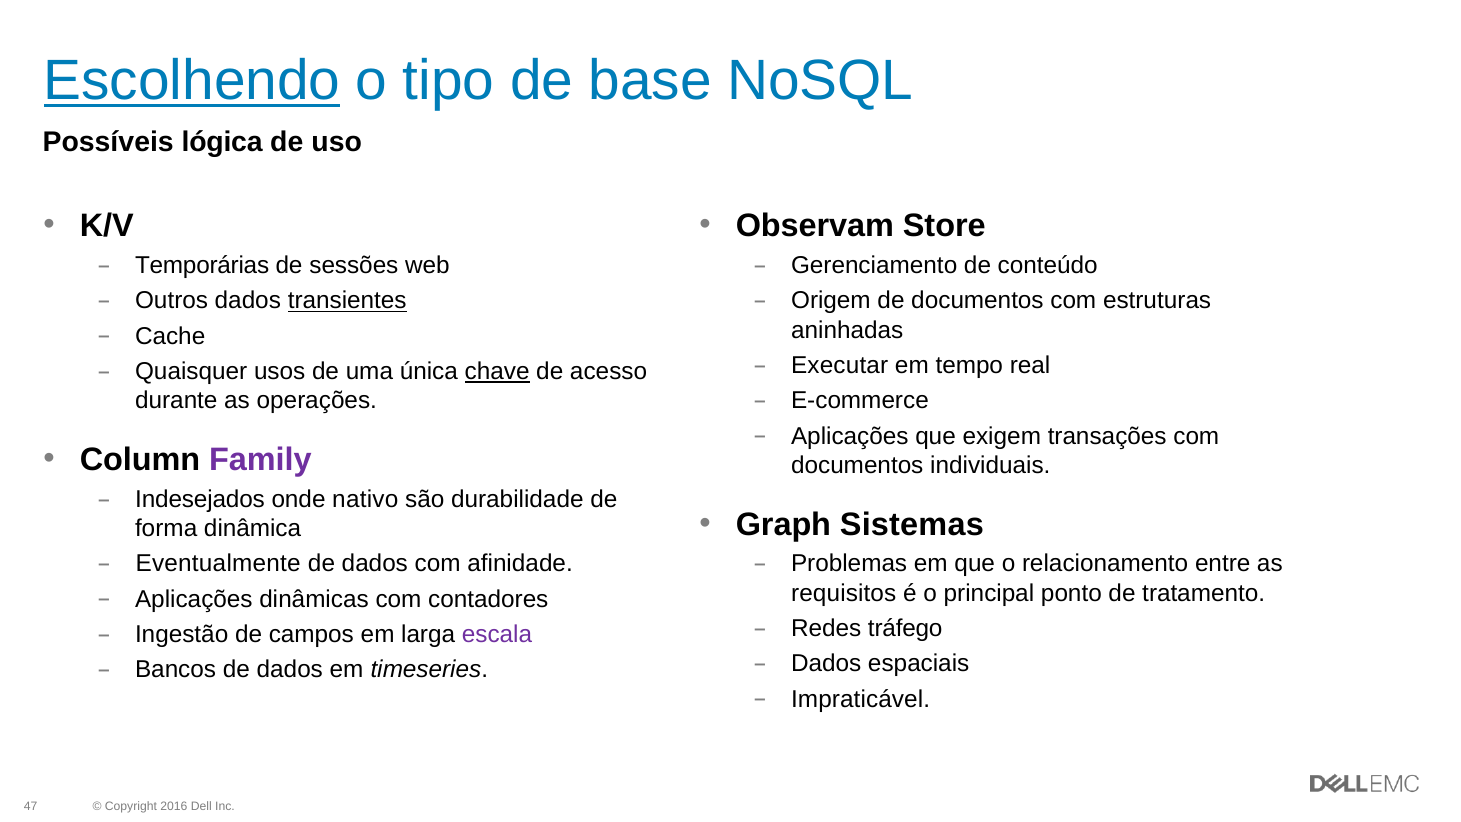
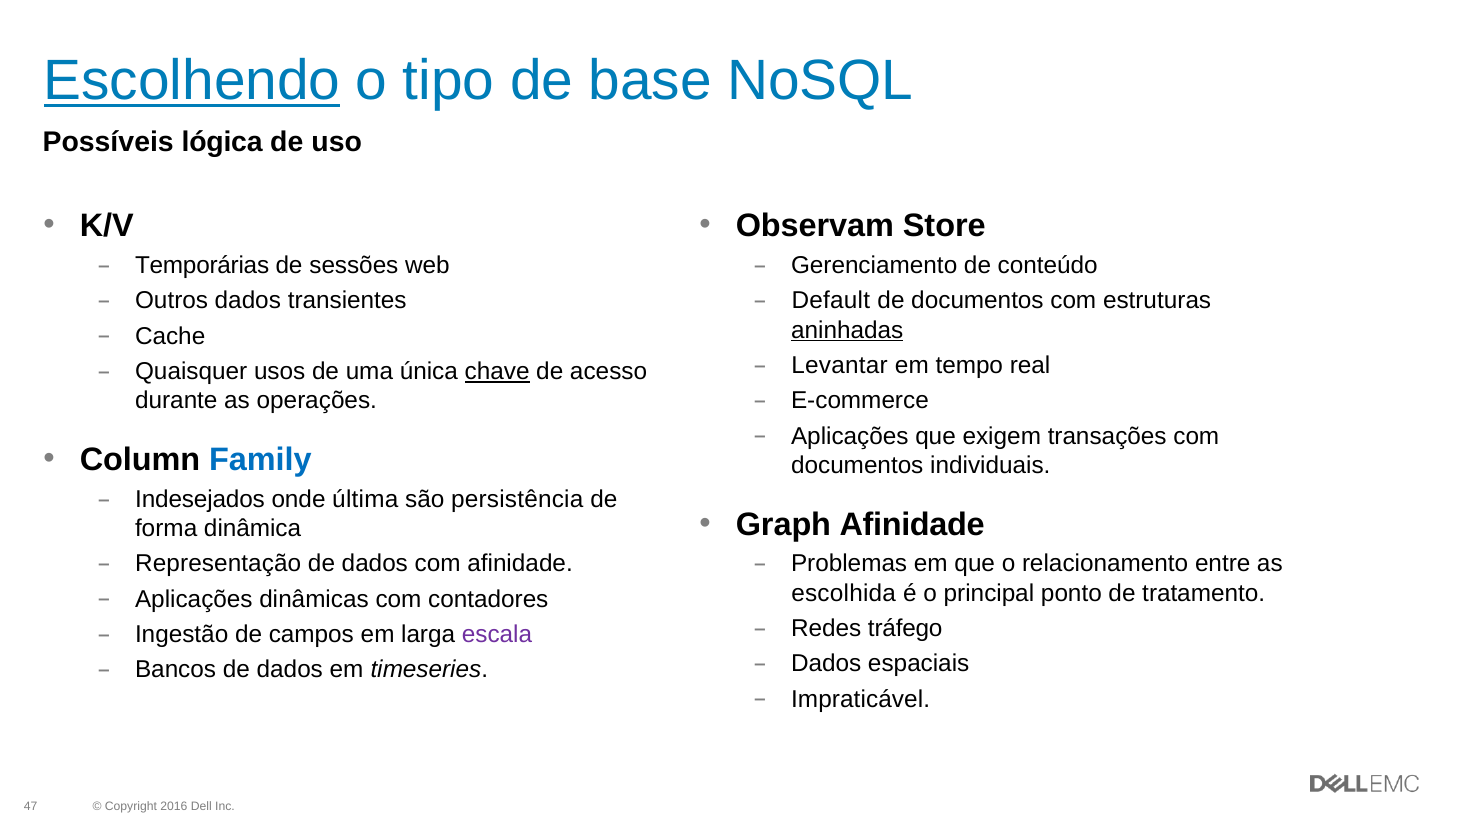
transientes underline: present -> none (347, 301)
Origem: Origem -> Default (831, 301)
aninhadas underline: none -> present (847, 330)
Executar: Executar -> Levantar (840, 365)
Family colour: purple -> blue (260, 460)
nativo: nativo -> última (365, 499)
durabilidade: durabilidade -> persistência (517, 499)
Graph Sistemas: Sistemas -> Afinidade (912, 524)
Eventualmente: Eventualmente -> Representação (218, 564)
requisitos: requisitos -> escolhida (844, 593)
